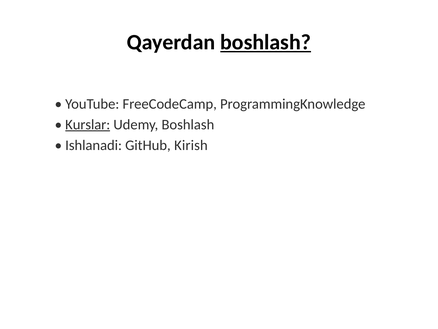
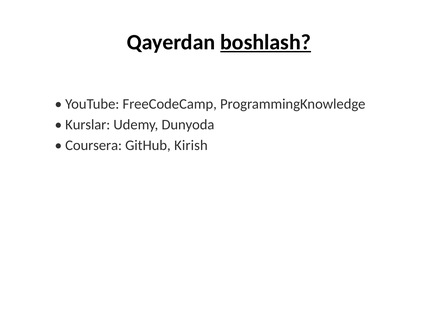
Kurslar underline: present -> none (88, 124)
Udemy Boshlash: Boshlash -> Dunyoda (188, 124)
Ishlanadi: Ishlanadi -> Coursera (94, 145)
